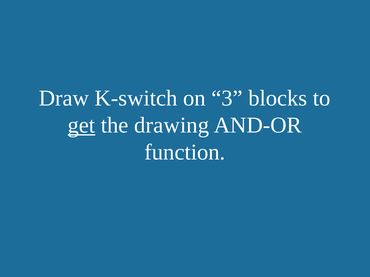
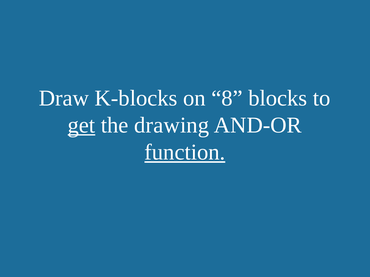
K-switch: K-switch -> K-blocks (136, 98)
3: 3 -> 8 (227, 98)
function underline: none -> present (185, 153)
